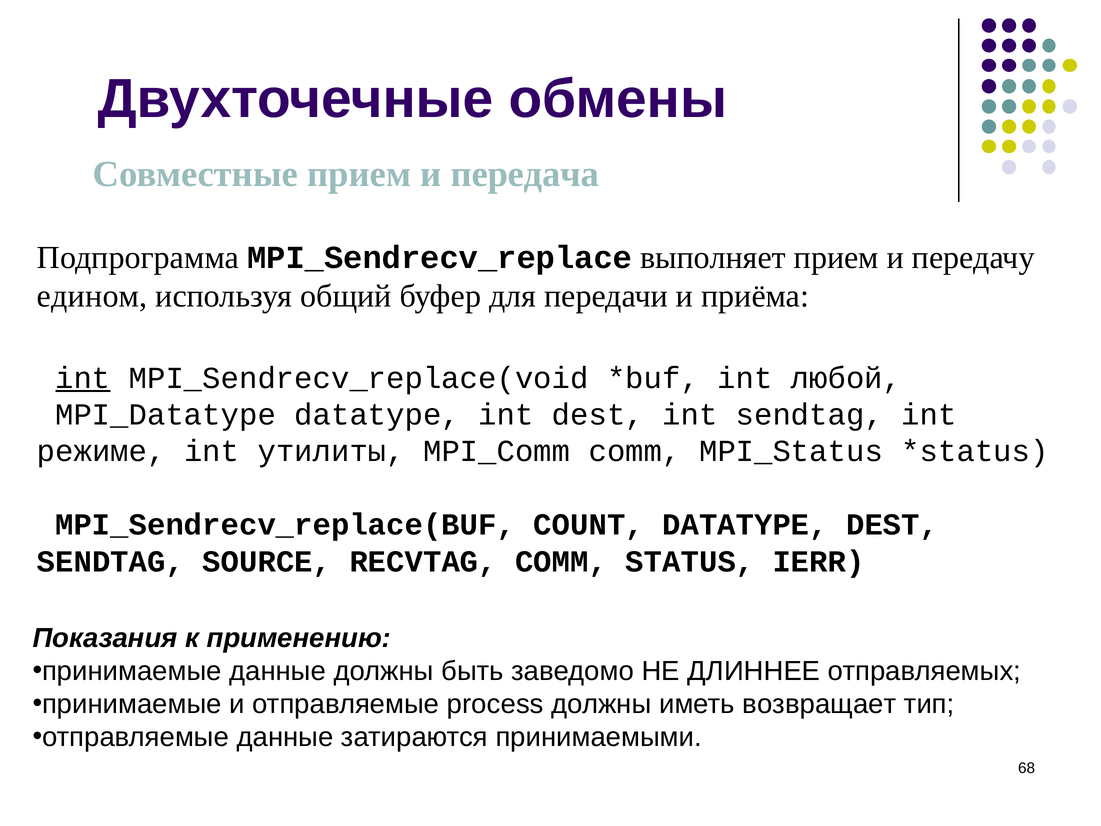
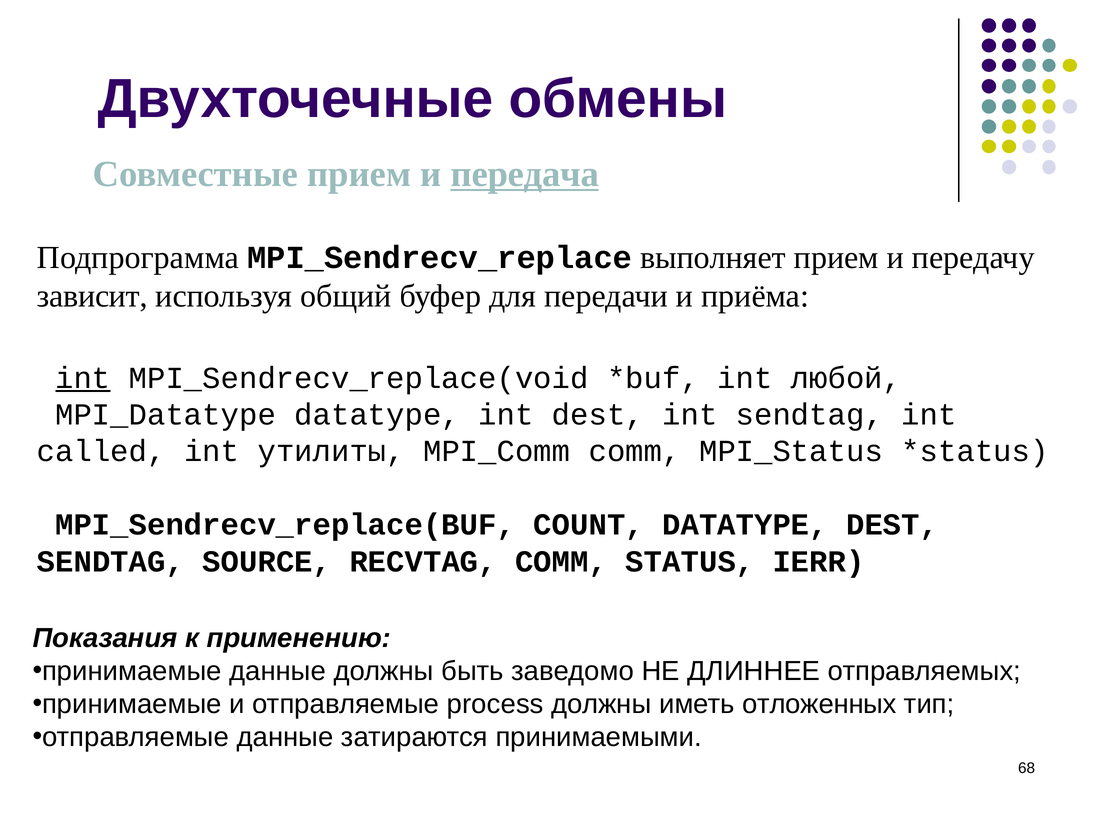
передача underline: none -> present (525, 174)
едином: едином -> зависит (92, 296)
режиме: режиме -> called (101, 451)
возвращает: возвращает -> отложенных (820, 704)
